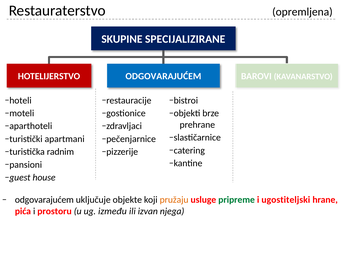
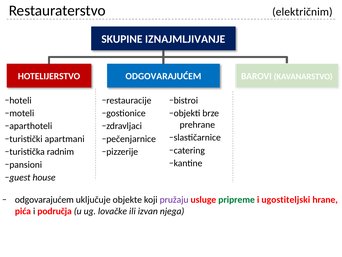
opremljena: opremljena -> električnim (302, 12)
SPECIJALIZIRANE: SPECIJALIZIRANE -> IZNAJMLJIVANJE (185, 39)
pružaju colour: orange -> purple (174, 199)
prostoru: prostoru -> područja (55, 211)
između: između -> lovačke (113, 211)
